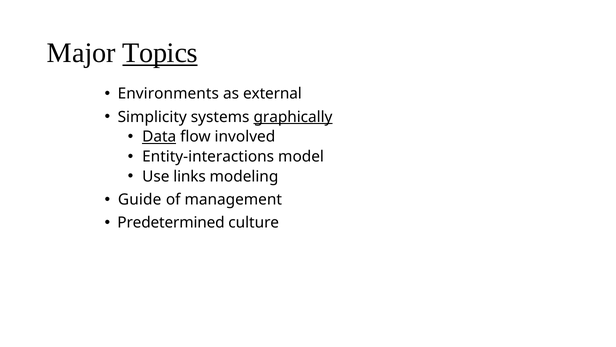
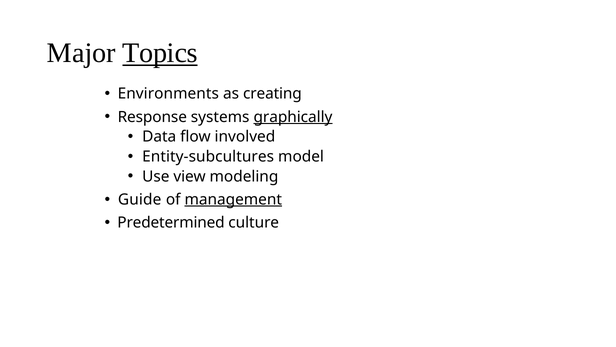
external: external -> creating (272, 94)
Simplicity: Simplicity -> Response (152, 117)
Data underline: present -> none (159, 137)
Entity-interactions: Entity-interactions -> Entity-subcultures (208, 156)
links: links -> view (190, 176)
management underline: none -> present (233, 199)
